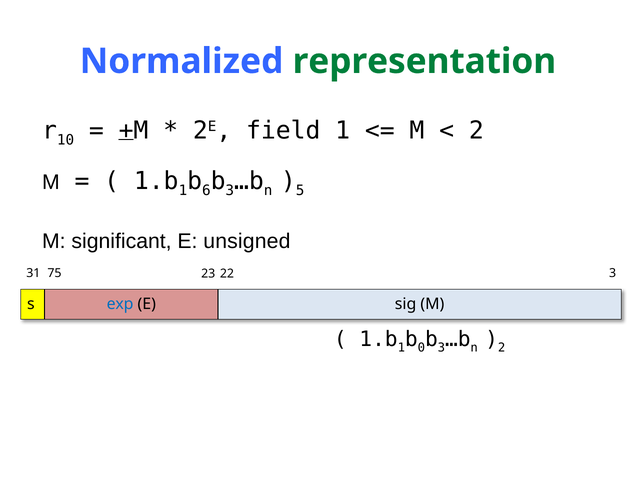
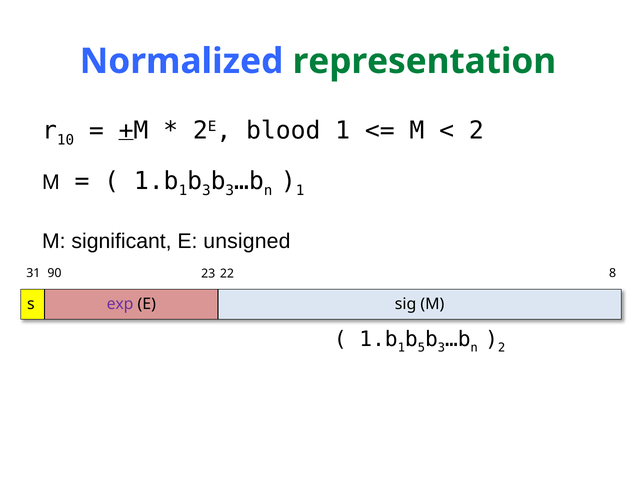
field: field -> blood (283, 130)
6: 6 -> 3 (206, 191)
5: 5 -> 1 (300, 191)
75: 75 -> 90 (55, 273)
22 3: 3 -> 8 (613, 273)
exp colour: blue -> purple (120, 304)
0: 0 -> 5 (421, 348)
